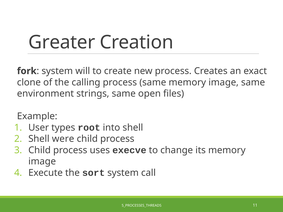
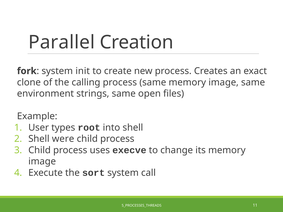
Greater: Greater -> Parallel (62, 42)
will: will -> init (83, 71)
